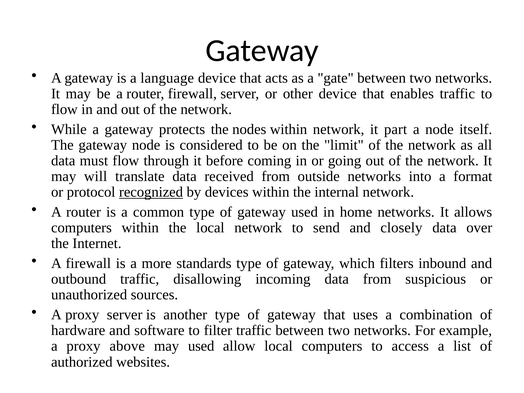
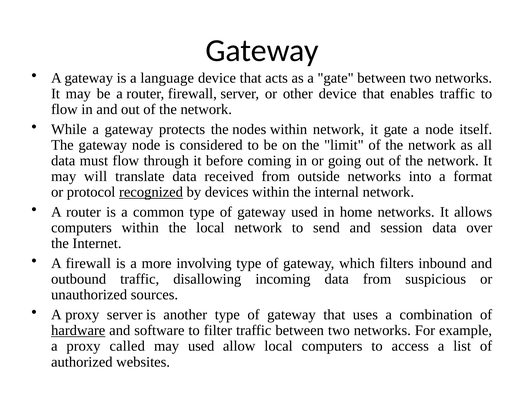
it part: part -> gate (396, 129)
closely: closely -> session (401, 228)
standards: standards -> involving (204, 263)
hardware underline: none -> present (78, 330)
above: above -> called (127, 346)
